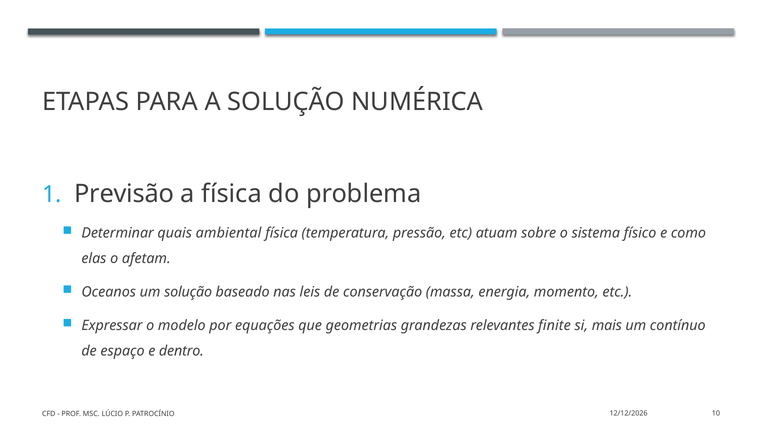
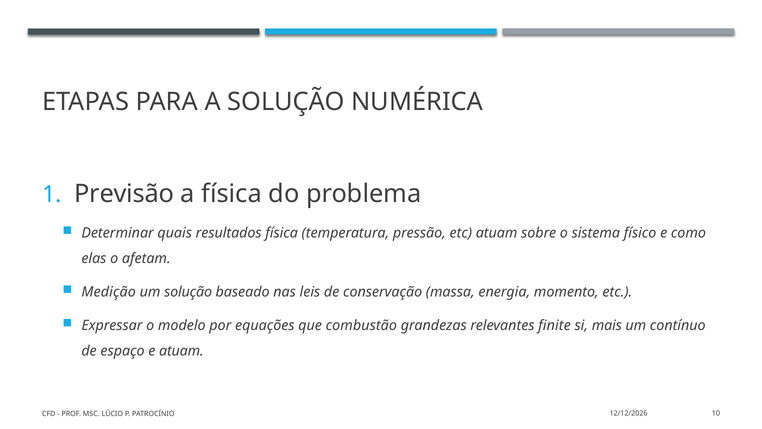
ambiental: ambiental -> resultados (229, 233)
Oceanos: Oceanos -> Medição (109, 292)
geometrias: geometrias -> combustão (361, 325)
e dentro: dentro -> atuam (181, 351)
